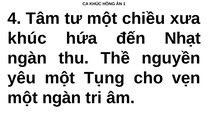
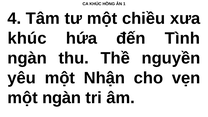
Nhạt: Nhạt -> Tình (182, 38)
Tụng: Tụng -> Nhận (104, 78)
